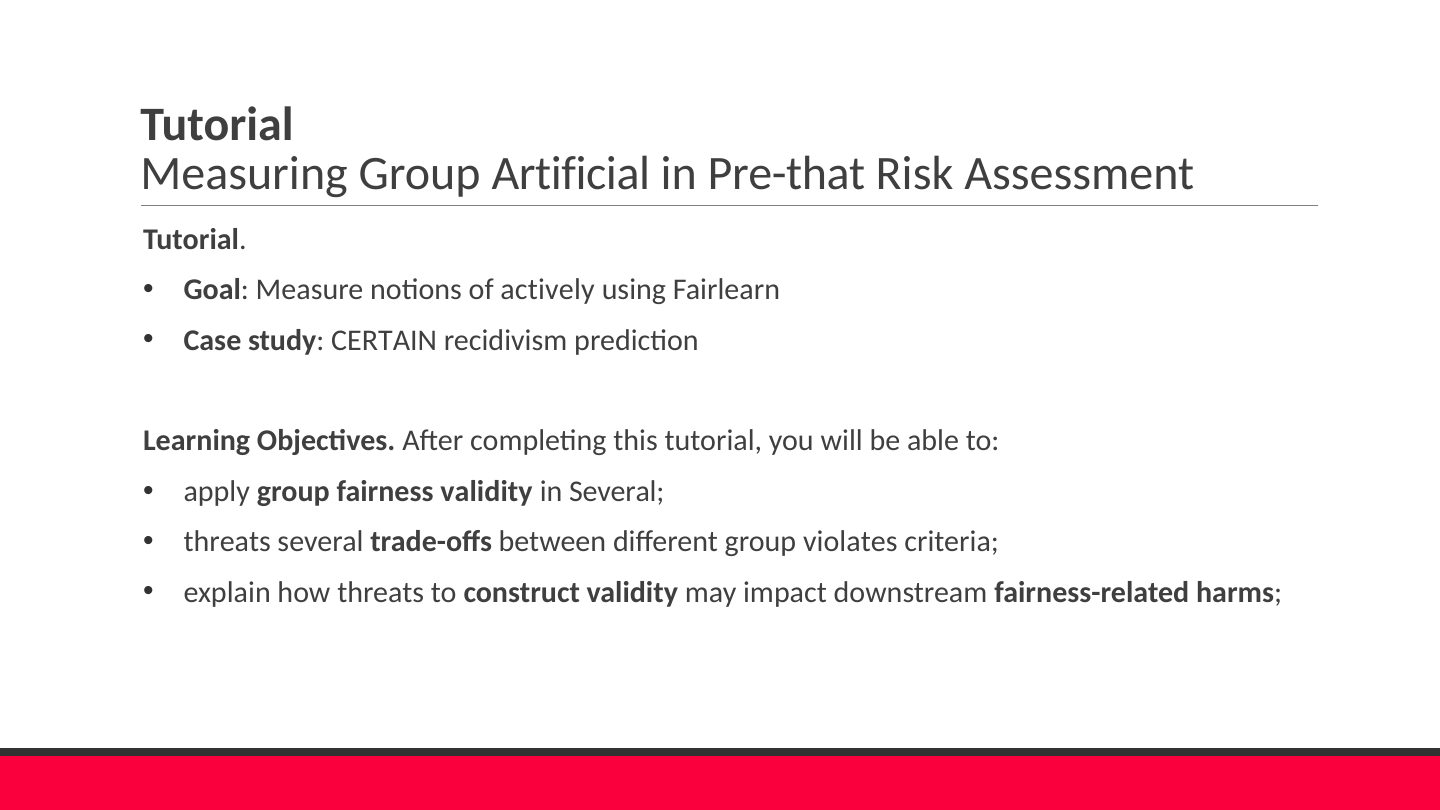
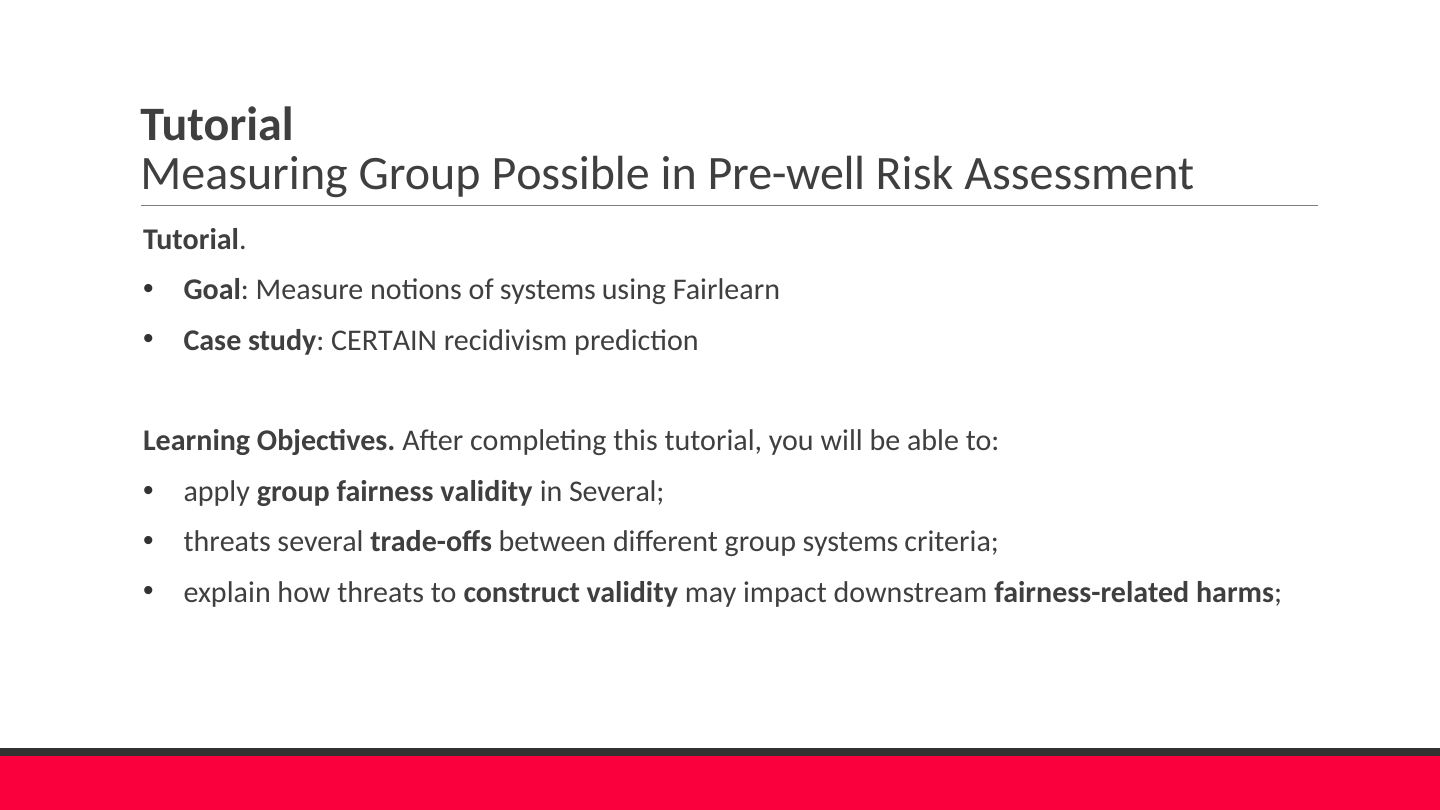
Artificial: Artificial -> Possible (571, 174)
Pre-that: Pre-that -> Pre-well (786, 174)
of actively: actively -> systems (548, 290)
group violates: violates -> systems (851, 542)
